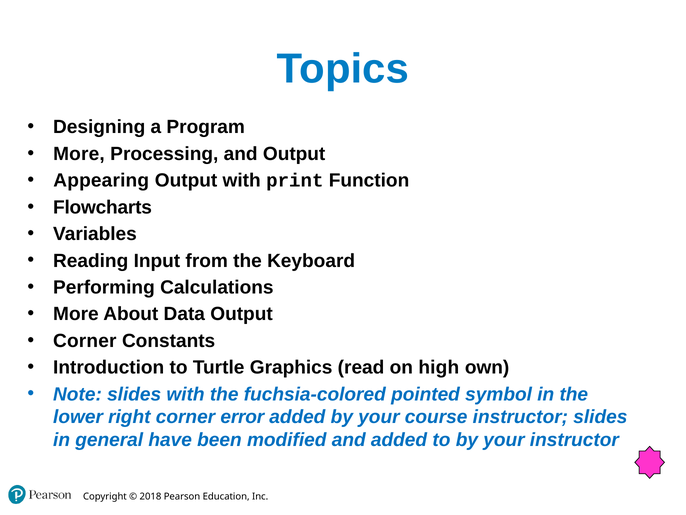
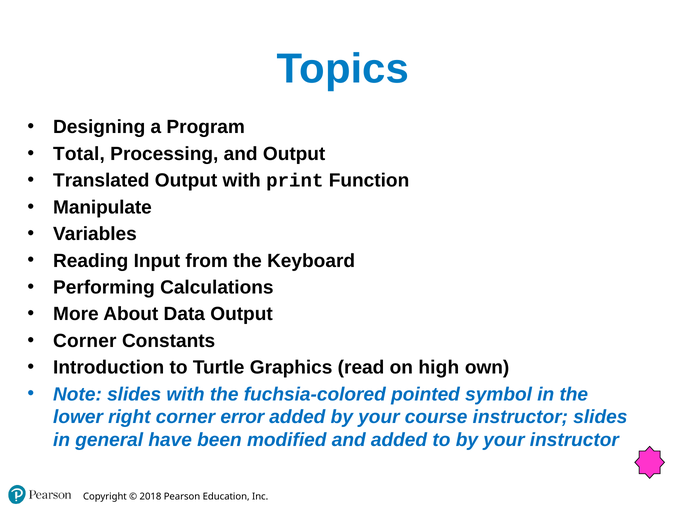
More: More -> Total (79, 154)
Appearing: Appearing -> Translated (101, 180)
Flowcharts: Flowcharts -> Manipulate (102, 207)
